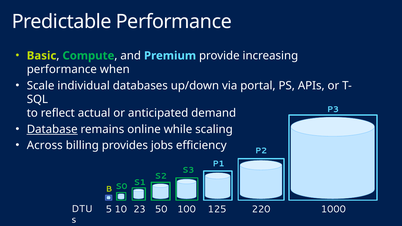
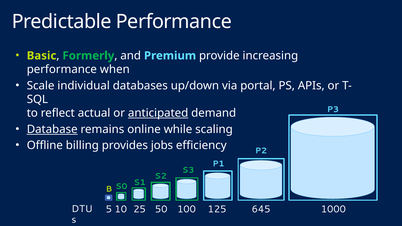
Compute: Compute -> Formerly (88, 56)
anticipated underline: none -> present (158, 113)
Across: Across -> Offline (45, 145)
23: 23 -> 25 (140, 209)
220: 220 -> 645 (261, 209)
